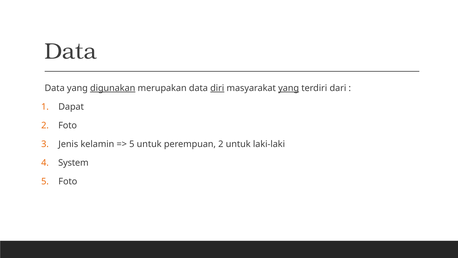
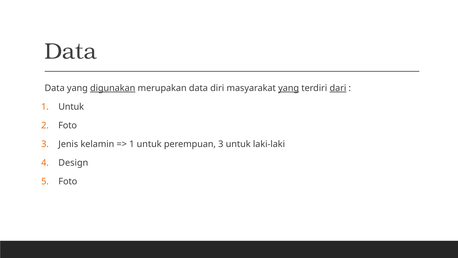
diri underline: present -> none (217, 88)
dari underline: none -> present (338, 88)
Dapat: Dapat -> Untuk (71, 107)
5: 5 -> 1 (132, 144)
perempuan 2: 2 -> 3 (221, 144)
System: System -> Design (73, 163)
